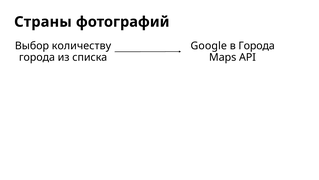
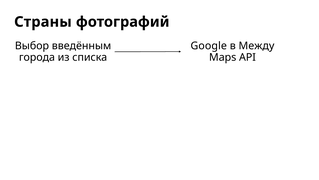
количеству: количеству -> введённым (81, 46)
в Города: Города -> Между (256, 46)
